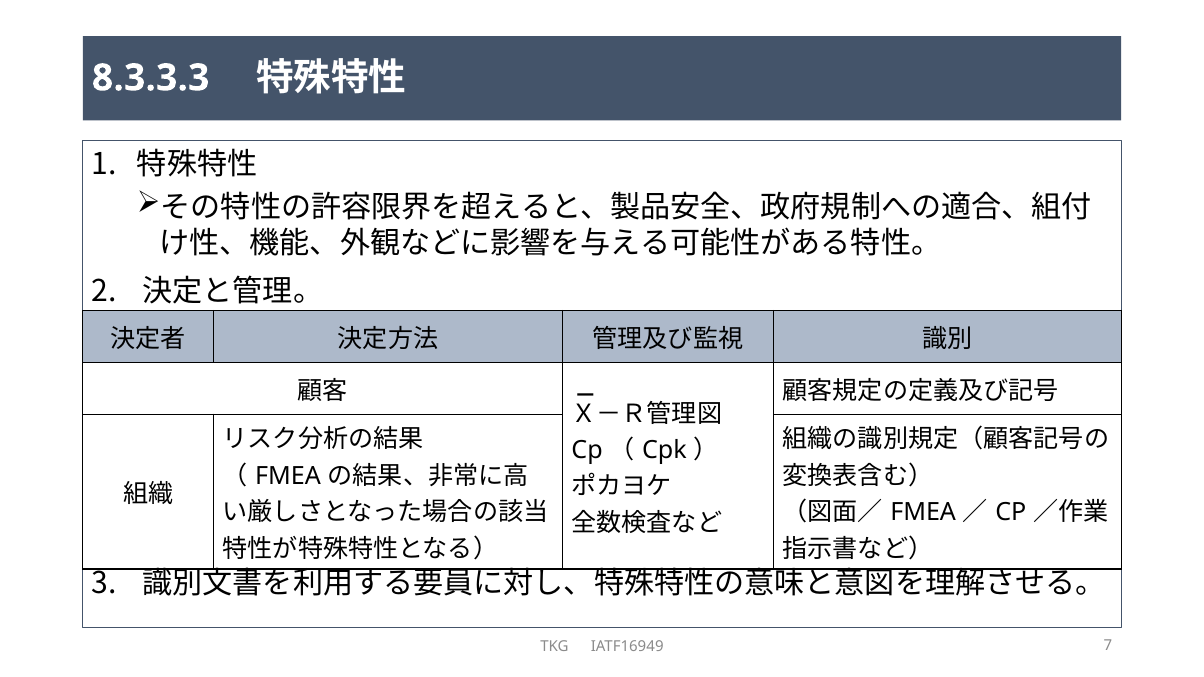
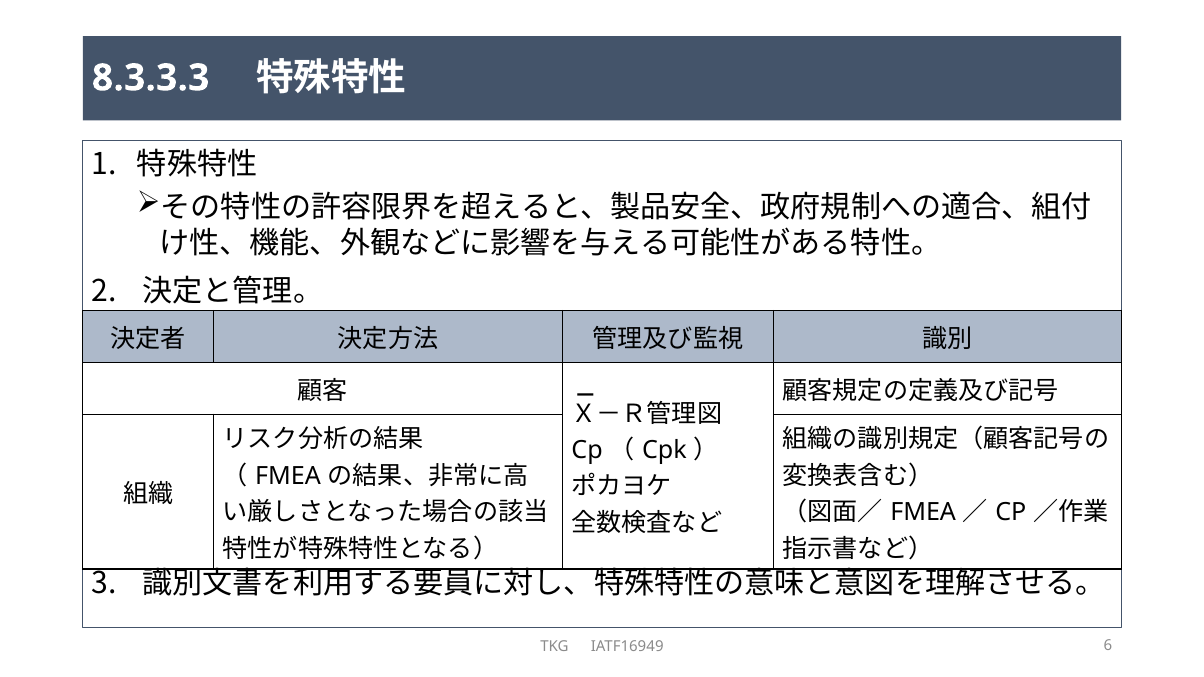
7: 7 -> 6 (1108, 646)
